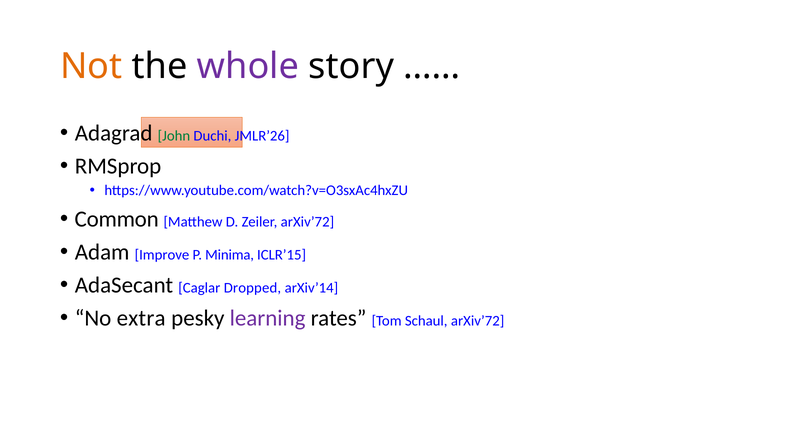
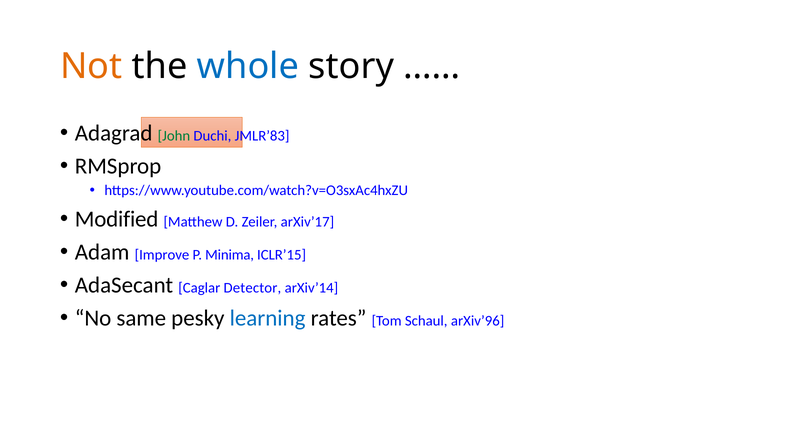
whole colour: purple -> blue (248, 66)
JMLR’26: JMLR’26 -> JMLR’83 (262, 136)
Common: Common -> Modified (117, 219)
Zeiler arXiv’72: arXiv’72 -> arXiv’17 (307, 222)
Dropped: Dropped -> Detector (252, 288)
extra: extra -> same (141, 318)
learning colour: purple -> blue (268, 318)
Schaul arXiv’72: arXiv’72 -> arXiv’96 (478, 321)
